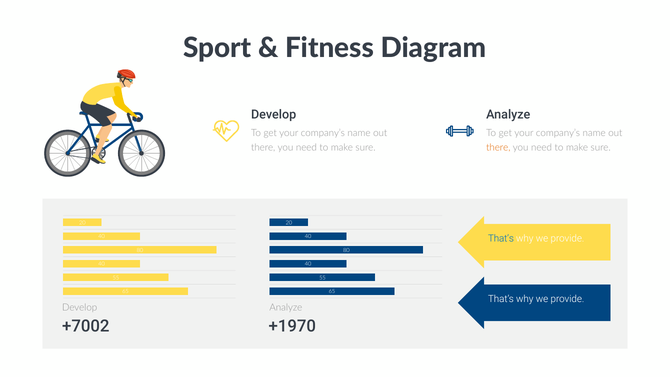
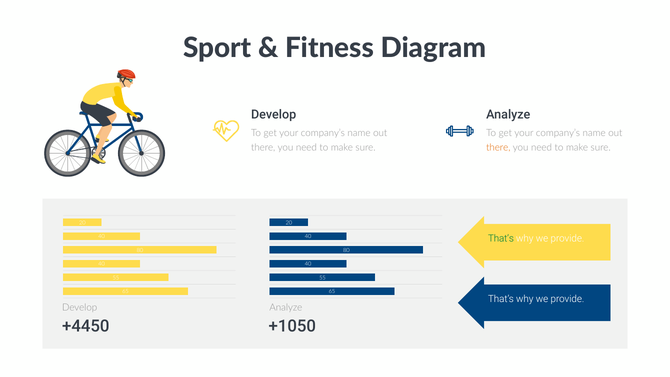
That’s colour: blue -> green (501, 239)
+7002: +7002 -> +4450 (86, 326)
+1970: +1970 -> +1050 (292, 326)
